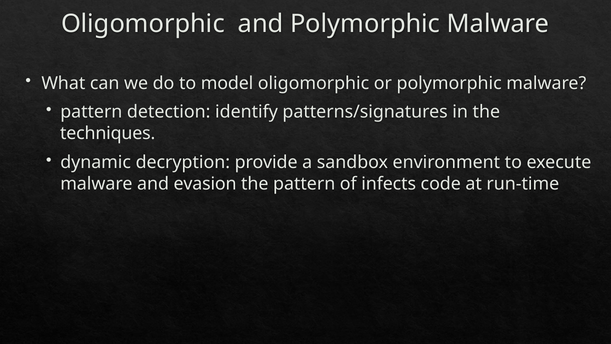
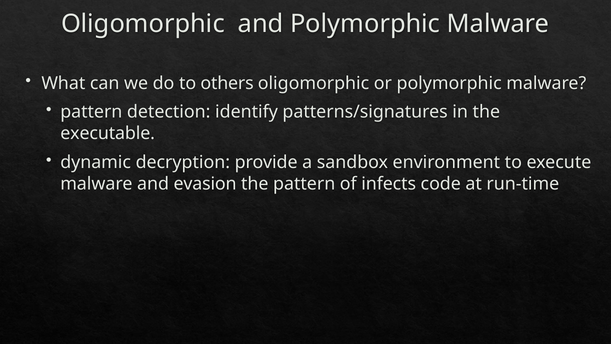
model: model -> others (227, 83)
techniques: techniques -> executable (108, 133)
